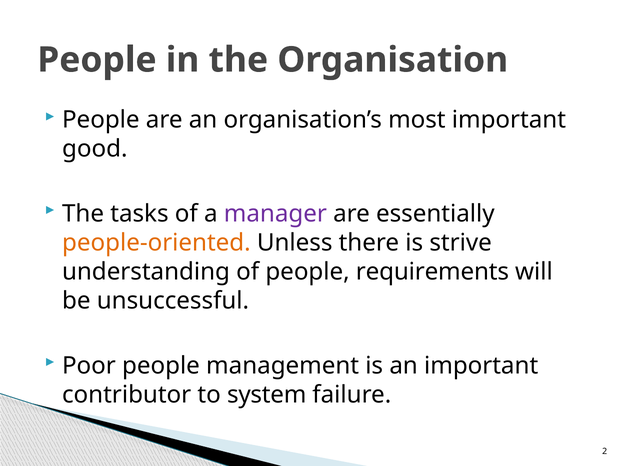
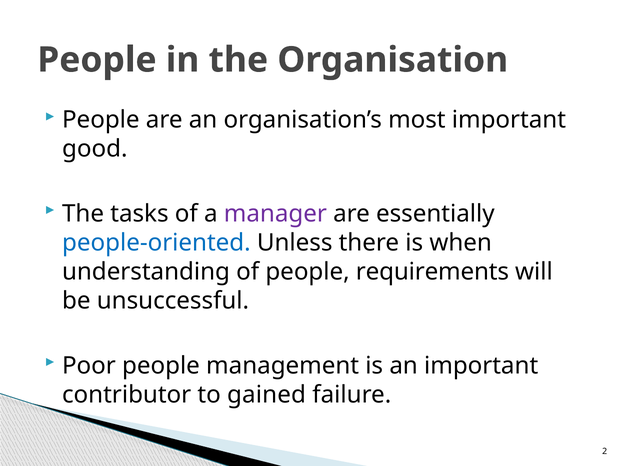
people-oriented colour: orange -> blue (156, 243)
strive: strive -> when (461, 243)
system: system -> gained (267, 395)
